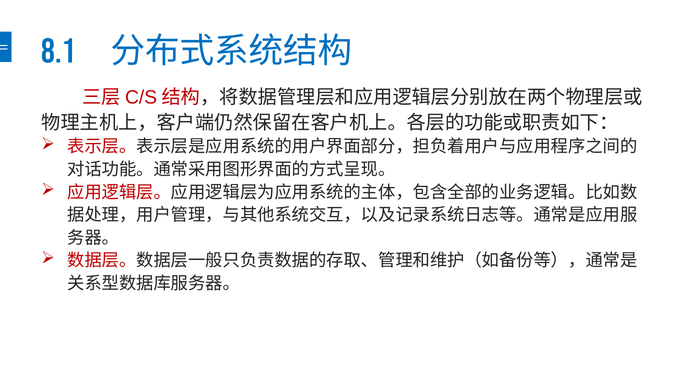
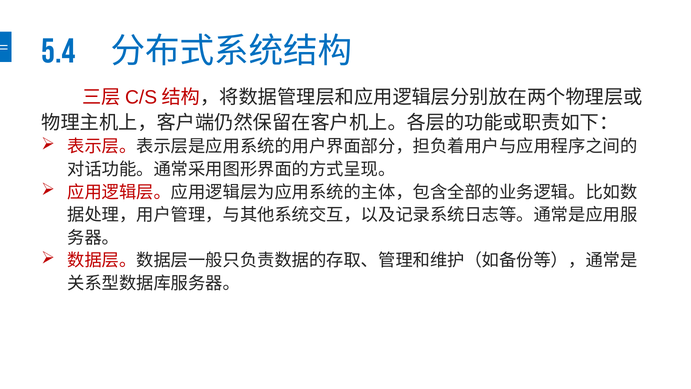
8.1: 8.1 -> 5.4 (59, 51)
